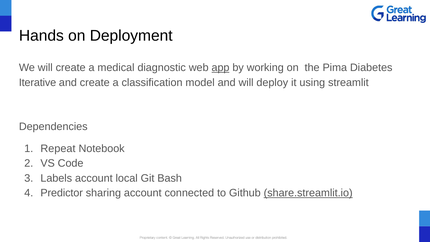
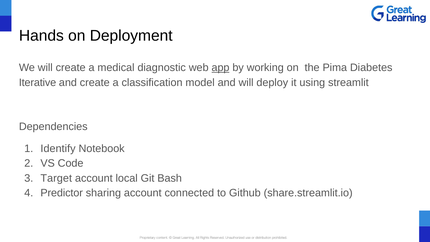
Repeat: Repeat -> Identify (58, 148)
Labels: Labels -> Target (56, 178)
share.streamlit.io underline: present -> none (308, 193)
